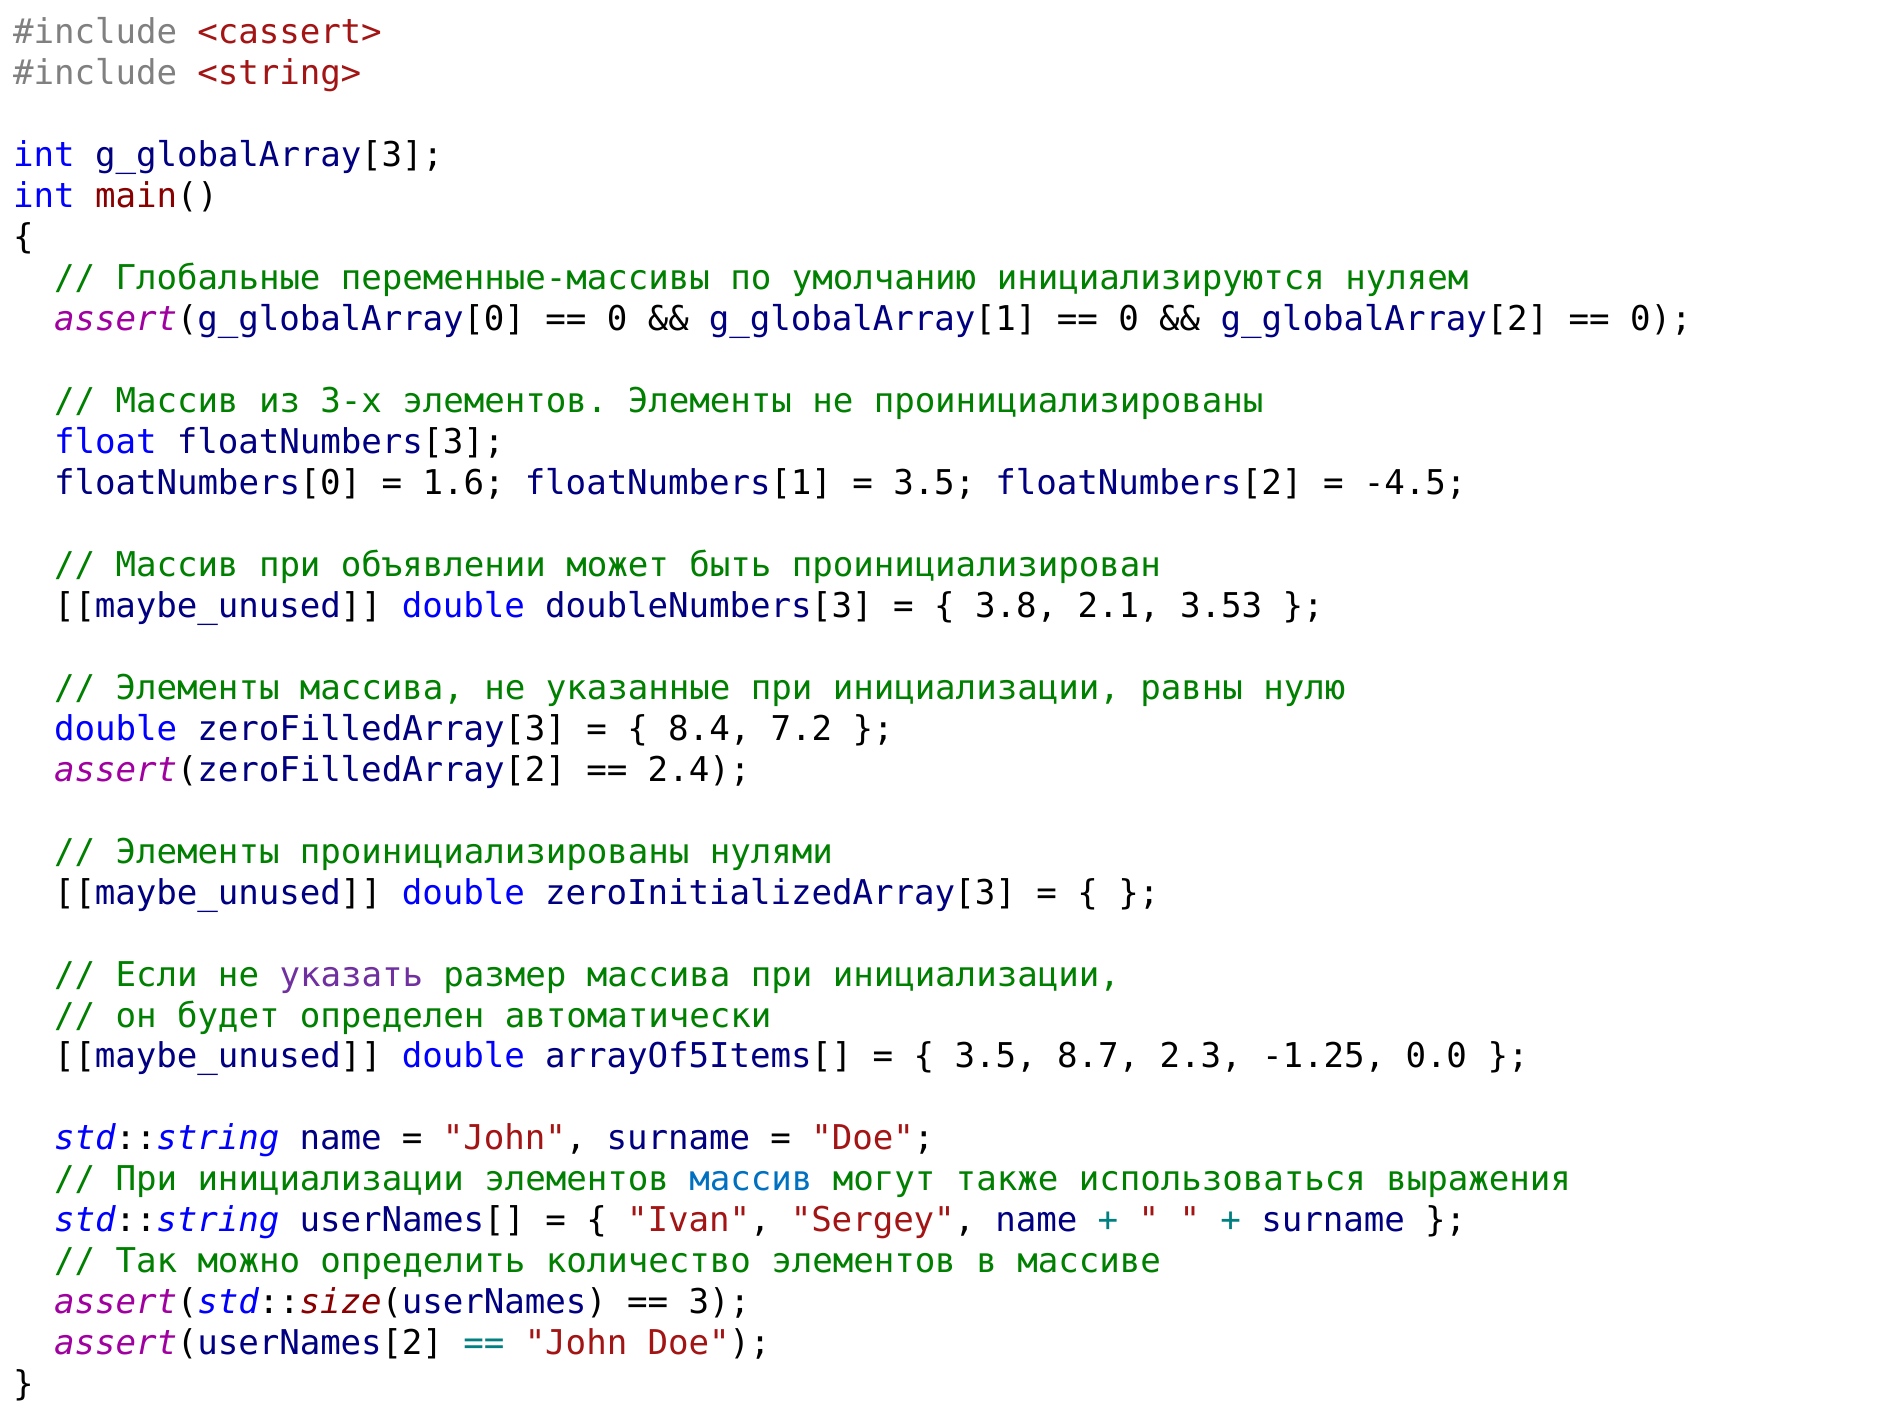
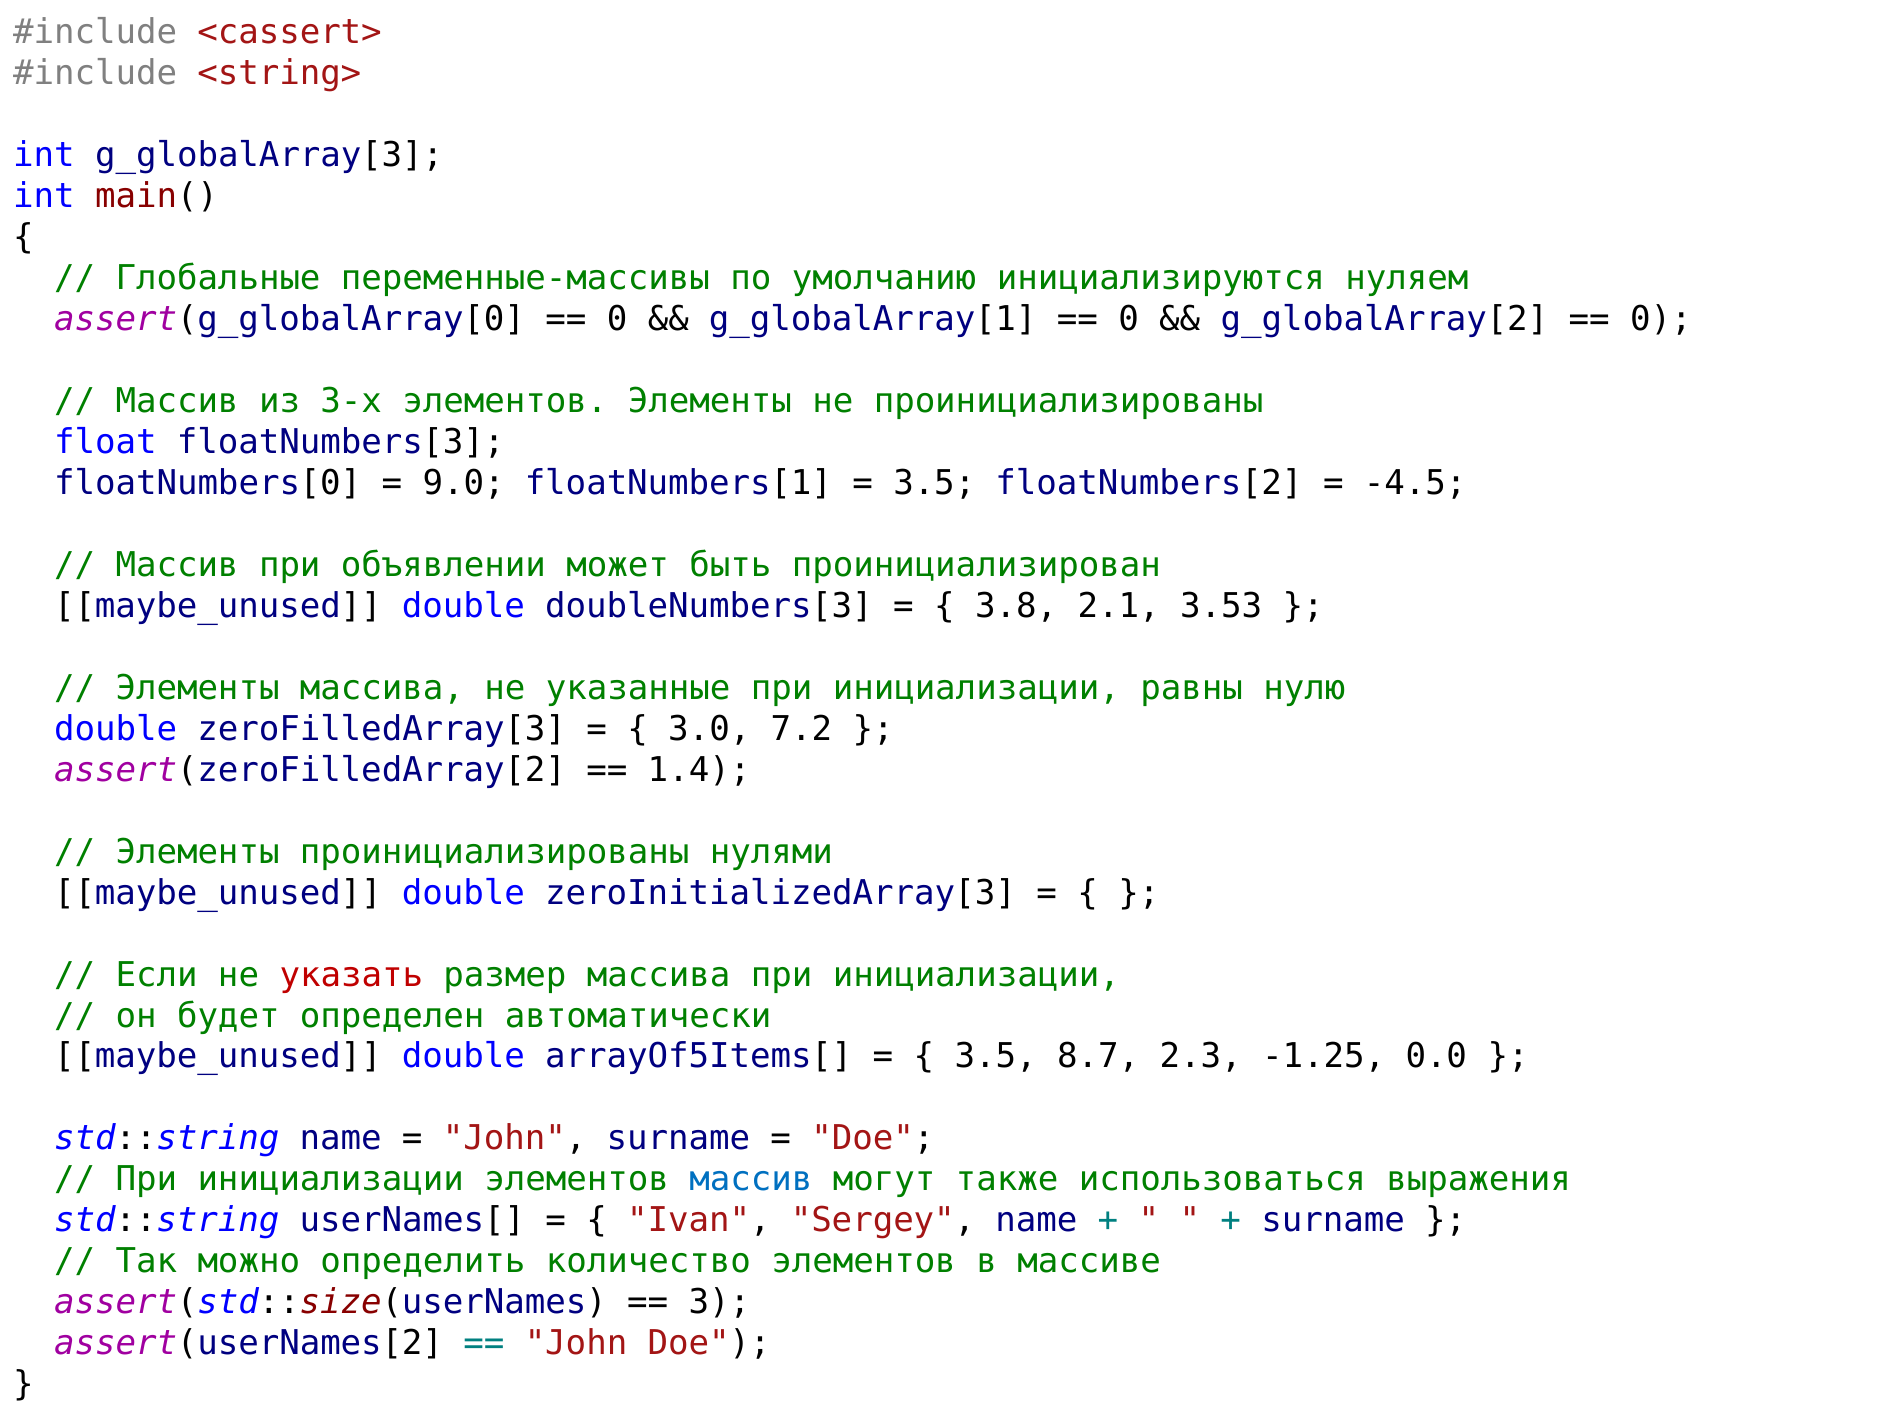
1.6: 1.6 -> 9.0 (464, 483)
8.4: 8.4 -> 3.0 (709, 729)
2.4: 2.4 -> 1.4 (699, 770)
указать colour: purple -> red (351, 975)
